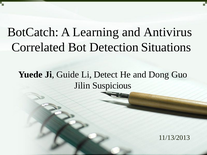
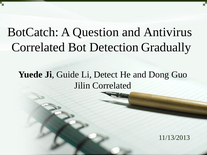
Learning: Learning -> Question (96, 32)
Situations: Situations -> Gradually (166, 47)
Jilin Suspicious: Suspicious -> Correlated (112, 86)
